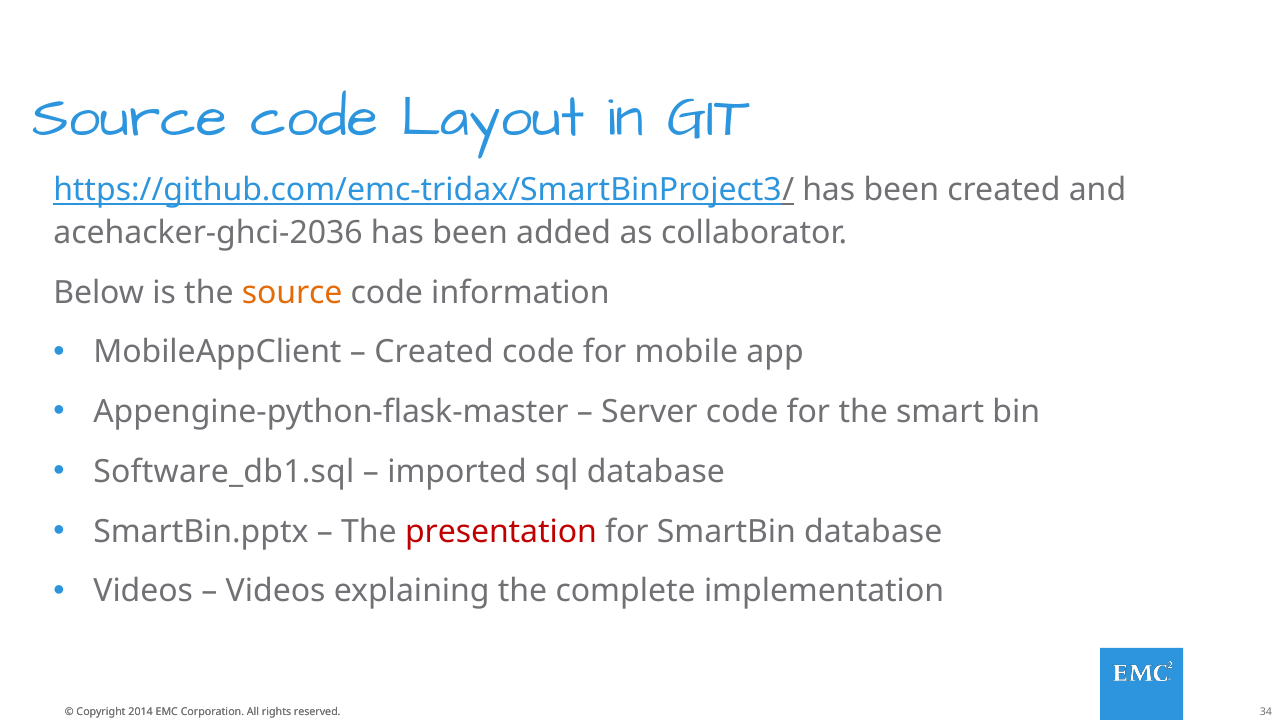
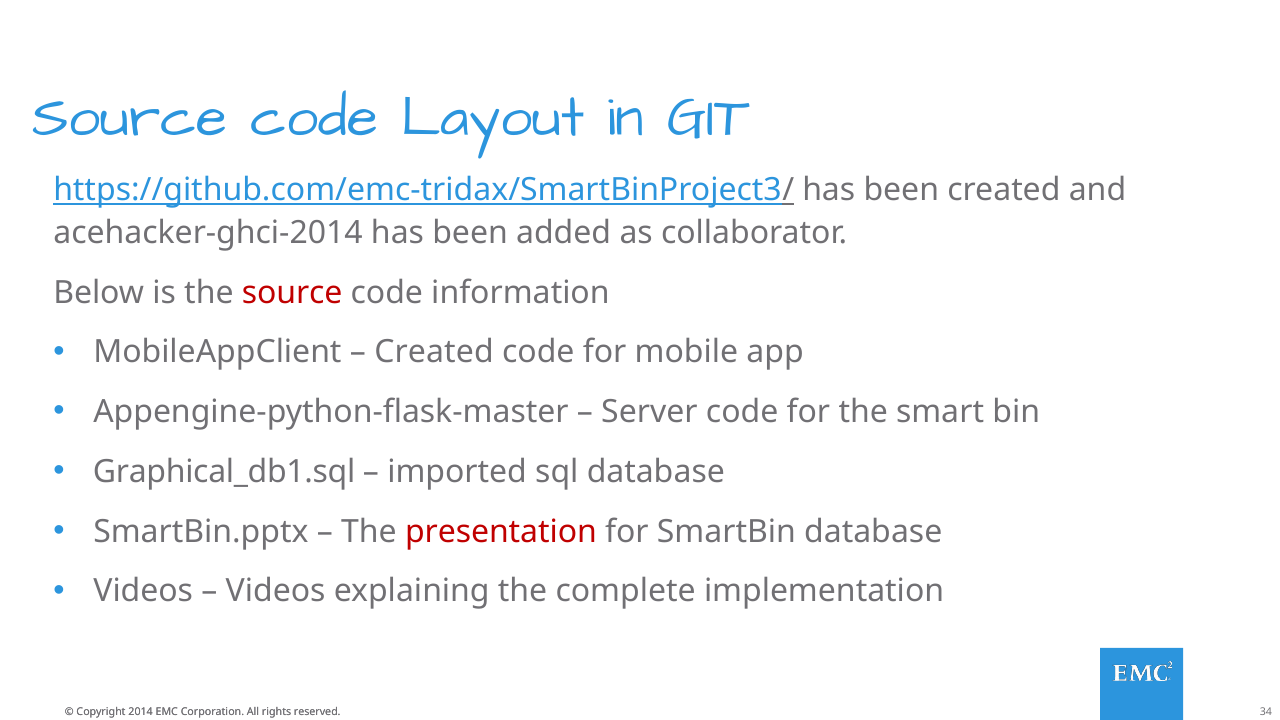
acehacker-ghci-2036: acehacker-ghci-2036 -> acehacker-ghci-2014 (208, 233)
source colour: orange -> red (292, 293)
Software_db1.sql: Software_db1.sql -> Graphical_db1.sql (224, 472)
